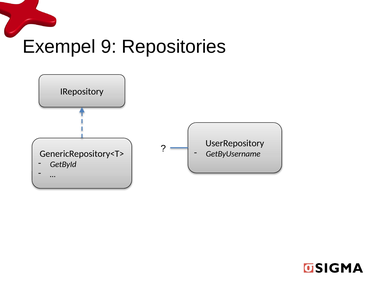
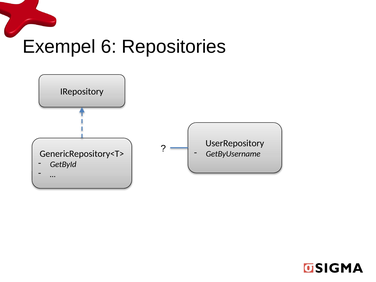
9: 9 -> 6 (109, 47)
